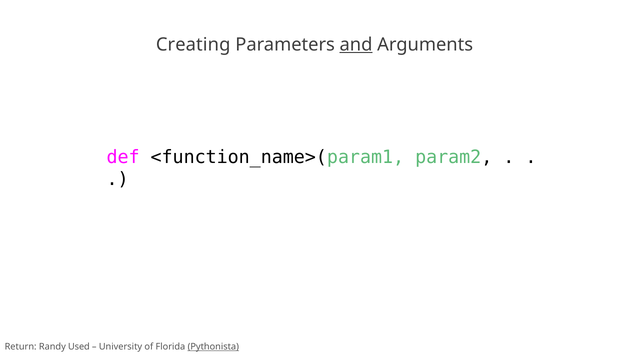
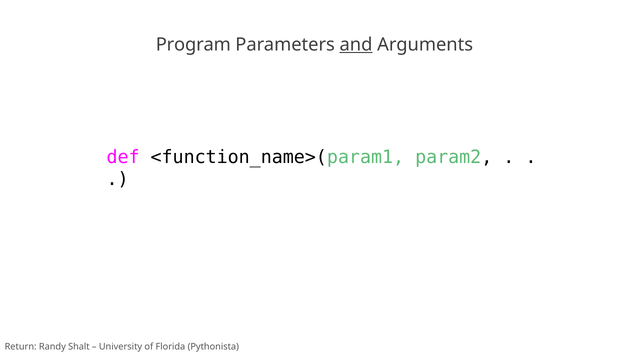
Creating: Creating -> Program (193, 44)
Used: Used -> Shalt (79, 346)
Pythonista underline: present -> none (213, 346)
